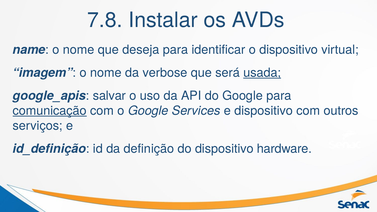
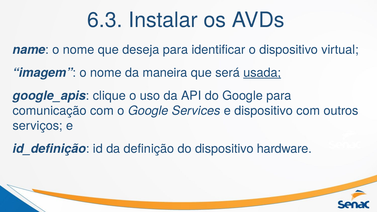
7.8: 7.8 -> 6.3 (105, 20)
verbose: verbose -> maneira (165, 73)
salvar: salvar -> clique (109, 96)
comunicação underline: present -> none (50, 111)
